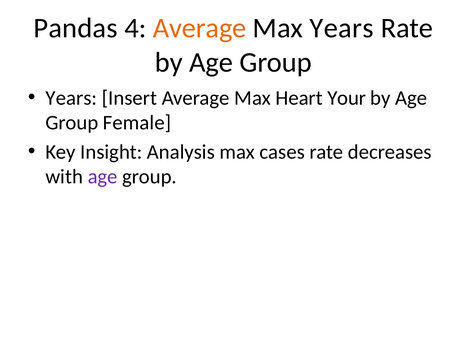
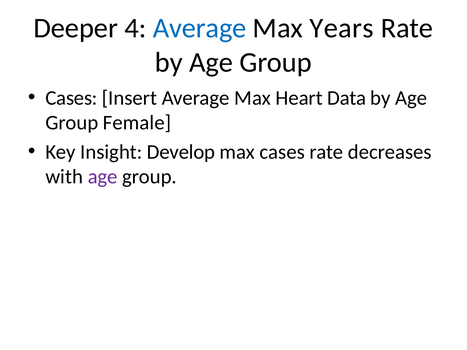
Pandas: Pandas -> Deeper (76, 28)
Average colour: orange -> blue (200, 28)
Years: Years -> Cases (71, 98)
Your: Your -> Data (347, 98)
Analysis: Analysis -> Develop (181, 152)
